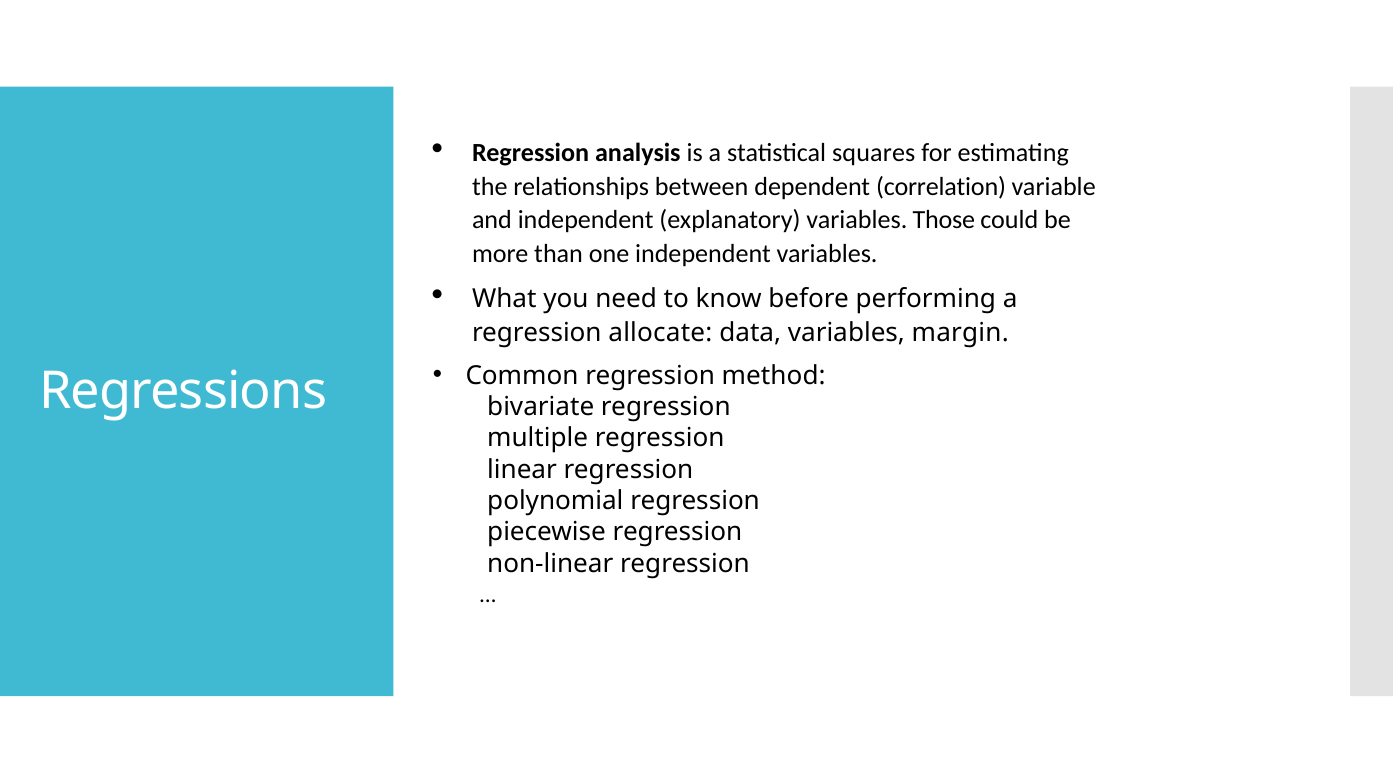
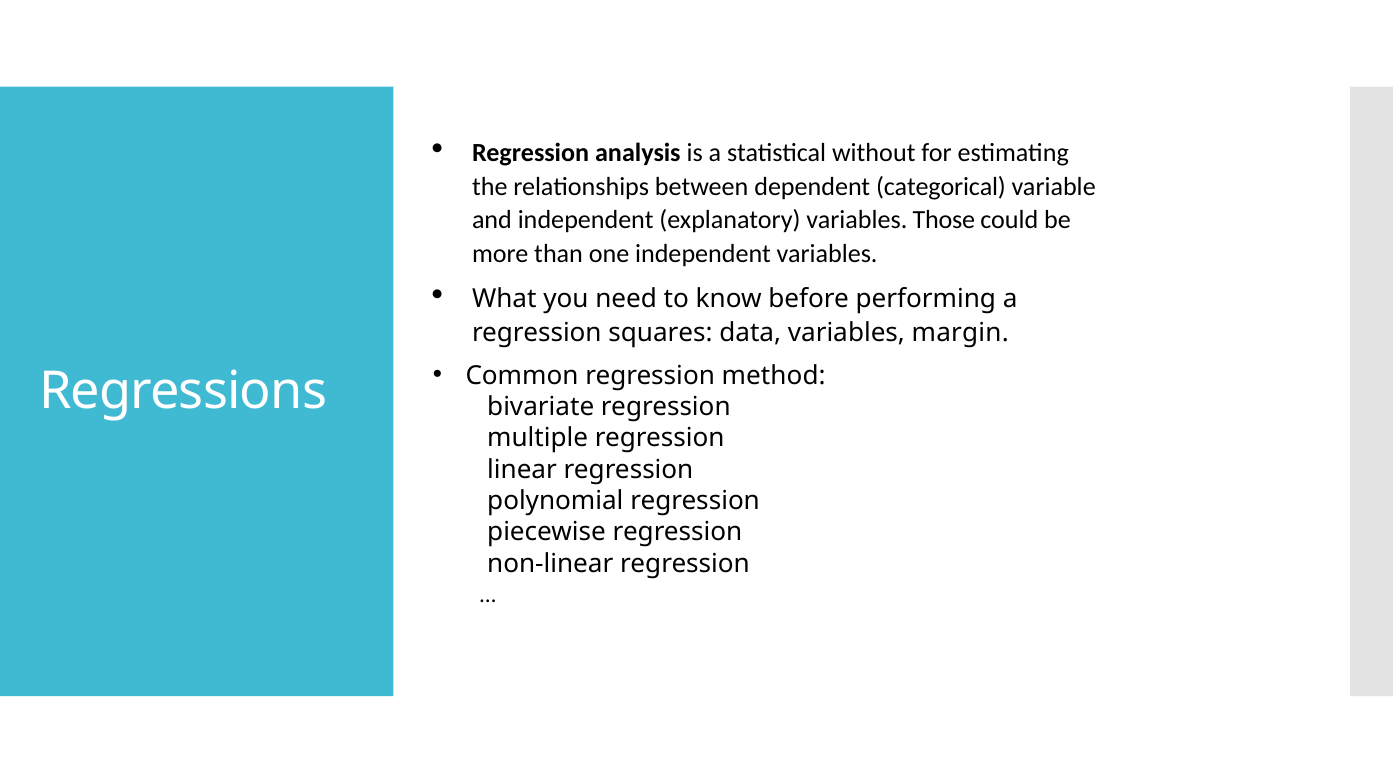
squares: squares -> without (874, 153)
correlation: correlation -> categorical (941, 187)
allocate: allocate -> squares (660, 332)
